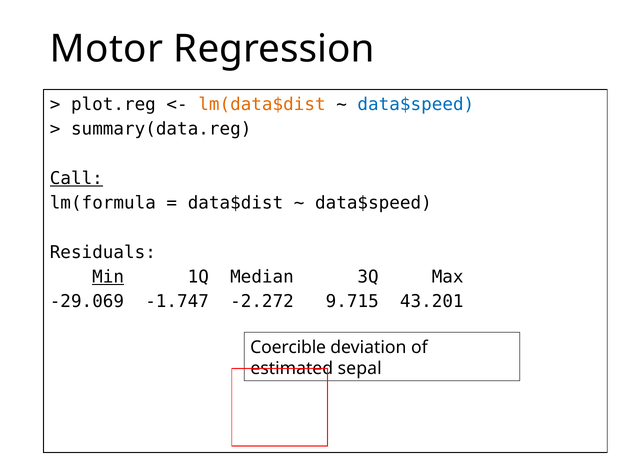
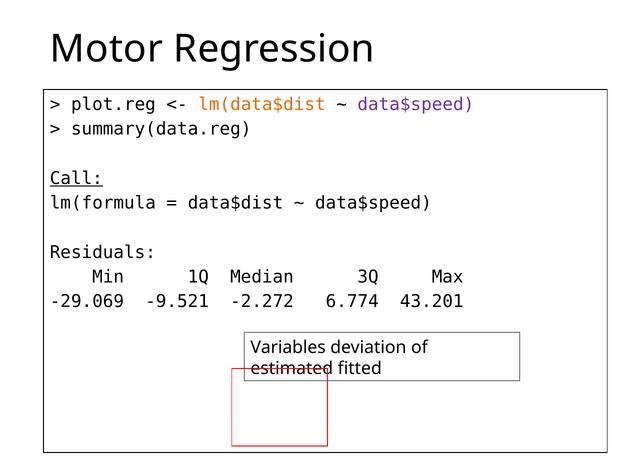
data$speed colour: blue -> purple (416, 104)
Min underline: present -> none (108, 277)
-1.747: -1.747 -> -9.521 (177, 301)
9.715: 9.715 -> 6.774 (352, 301)
Coercible: Coercible -> Variables (288, 347)
sepal: sepal -> fitted (360, 368)
